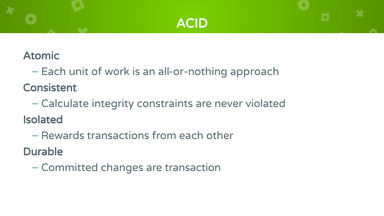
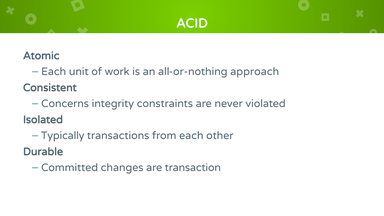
Calculate: Calculate -> Concerns (65, 104)
Rewards: Rewards -> Typically (63, 136)
